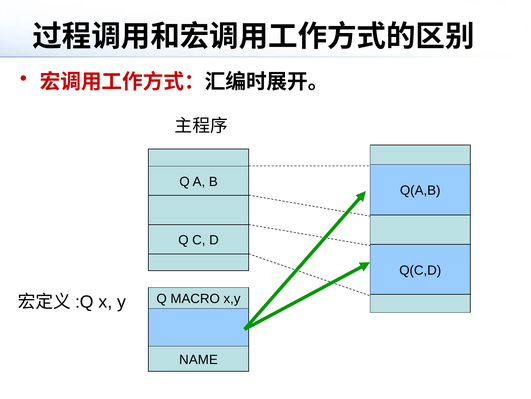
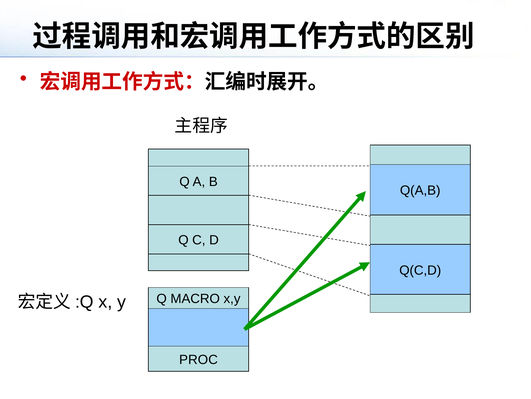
NAME: NAME -> PROC (198, 359)
